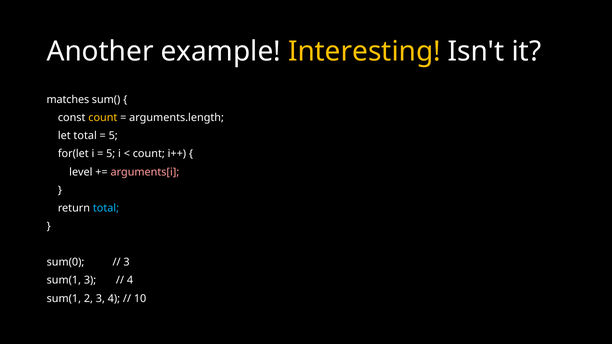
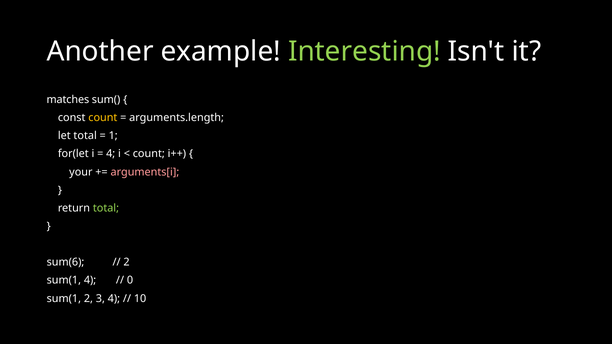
Interesting colour: yellow -> light green (364, 51)
5: 5 -> 1 (113, 136)
5: 5 -> 4 (111, 154)
level: level -> your (81, 172)
total colour: light blue -> light green (106, 208)
sum(0: sum(0 -> sum(6 (65, 263)
3: 3 -> 2 (126, 263)
sum(1 3: 3 -> 4 (90, 281)
4: 4 -> 0 (130, 281)
